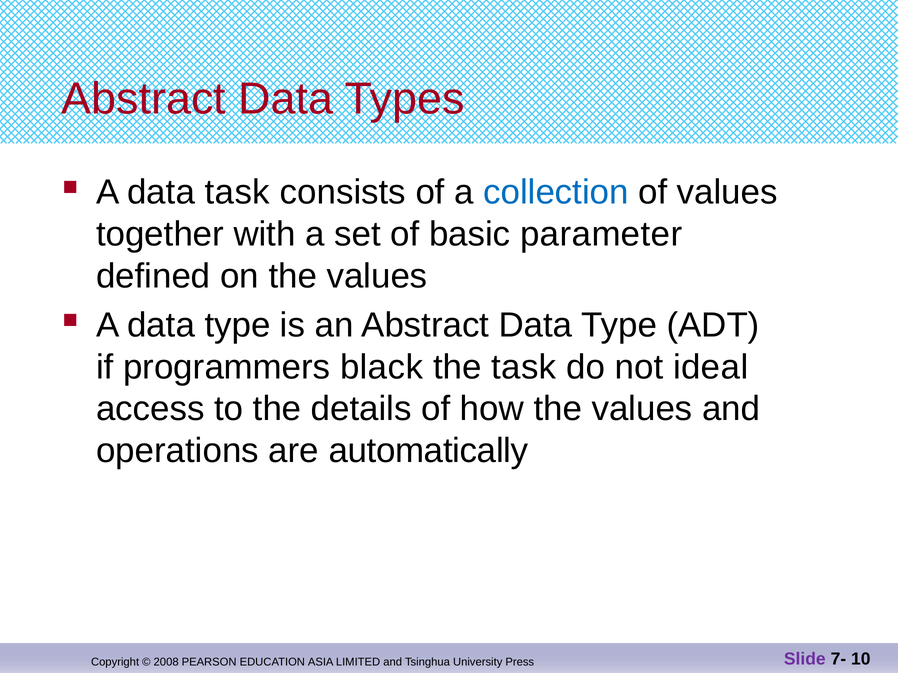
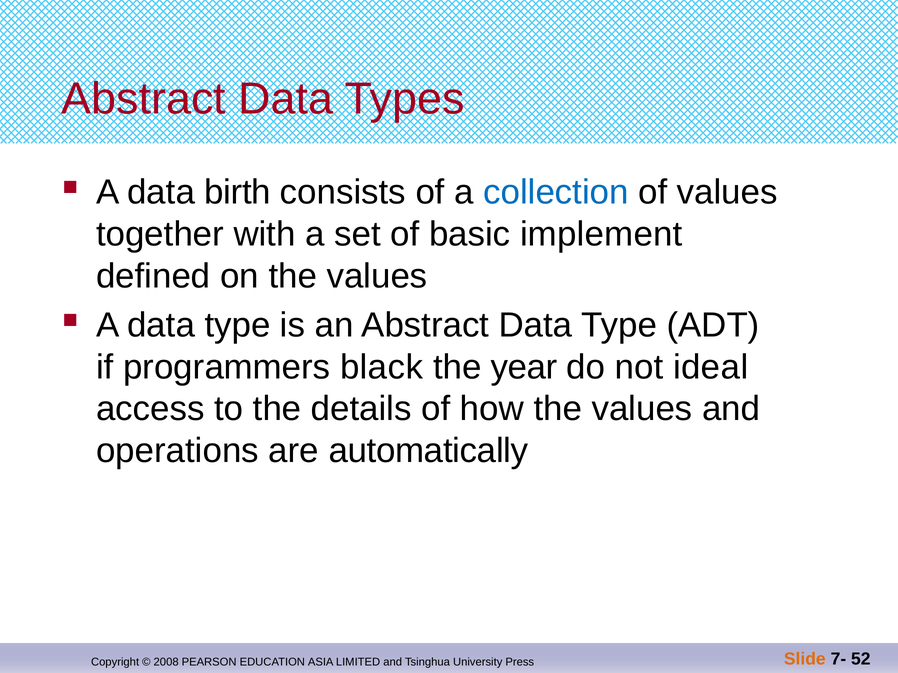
data task: task -> birth (238, 193)
parameter: parameter -> implement (601, 234)
the task: task -> year (524, 367)
Slide colour: purple -> orange (805, 660)
10: 10 -> 52 (861, 660)
